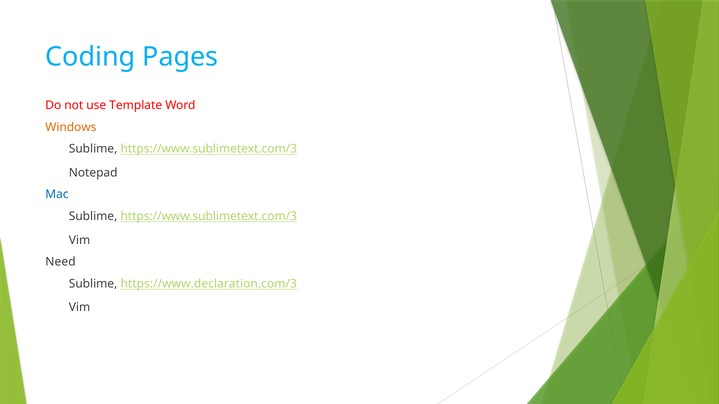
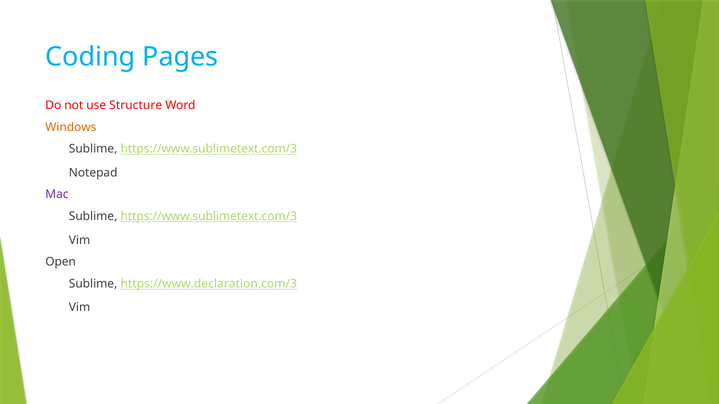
Template: Template -> Structure (136, 105)
Mac colour: blue -> purple (57, 195)
Need: Need -> Open (61, 262)
